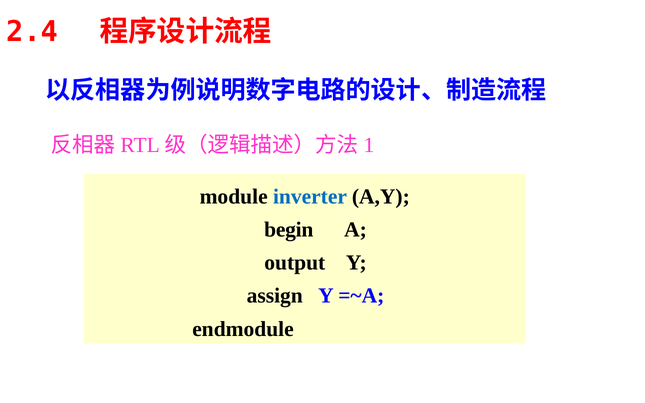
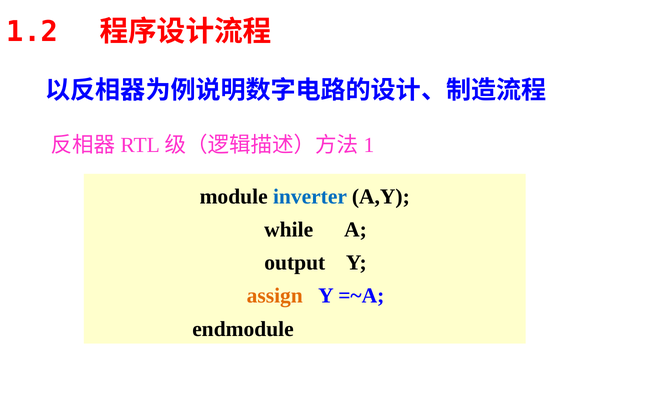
2.4: 2.4 -> 1.2 (32, 32)
begin: begin -> while (289, 230)
assign colour: black -> orange (275, 296)
